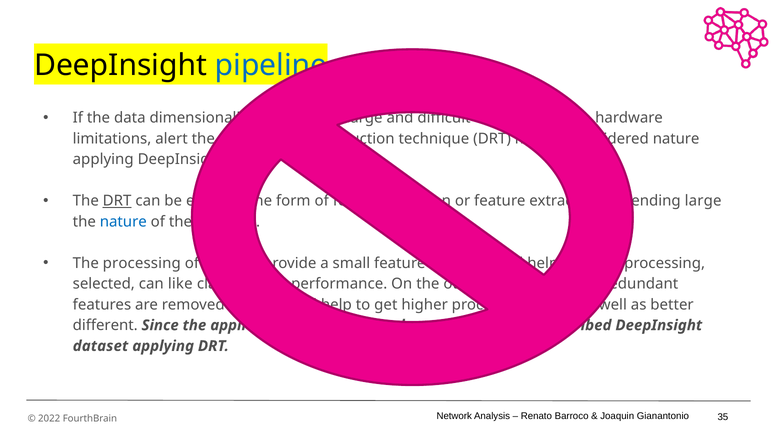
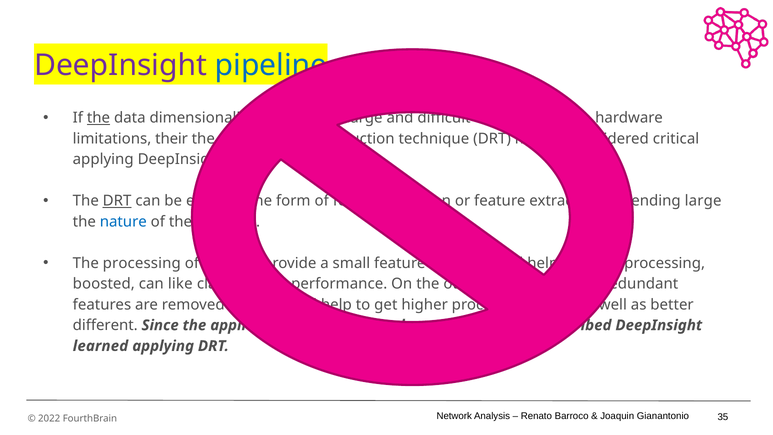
DeepInsight colour: black -> purple (121, 65)
the underline: none -> present (98, 118)
alert: alert -> their (172, 139)
nature: nature -> critical (676, 139)
selected: selected -> boosted (104, 284)
dataset: dataset -> learned (100, 346)
